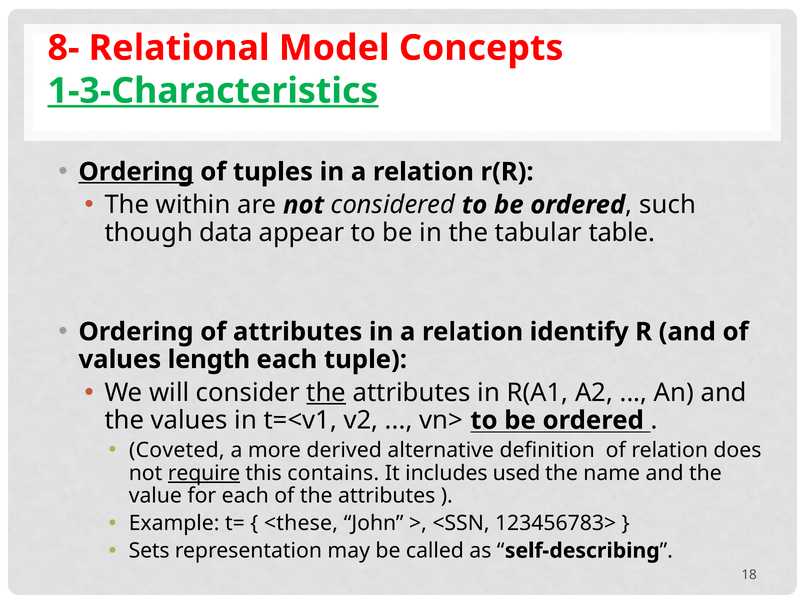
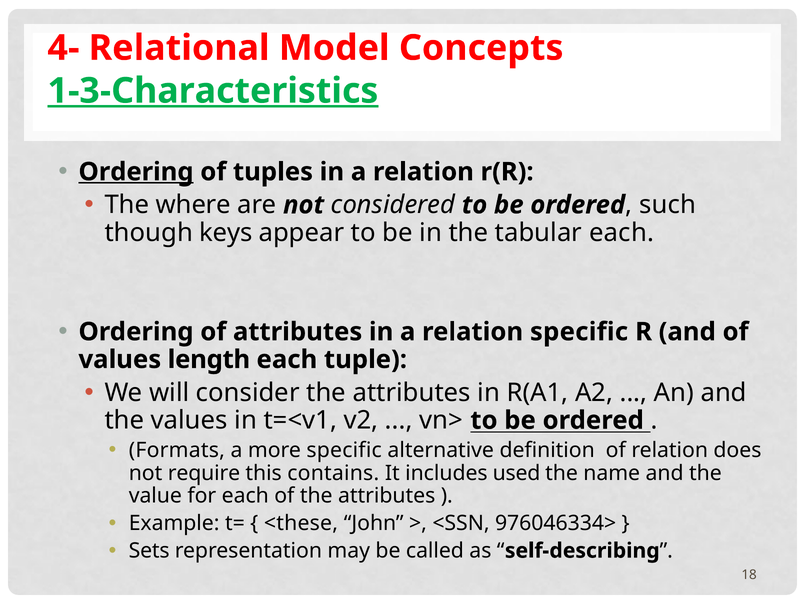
8-: 8- -> 4- (63, 48)
within: within -> where (193, 205)
data: data -> keys (226, 233)
tabular table: table -> each (622, 233)
relation identify: identify -> specific (579, 332)
the underline: present -> none (326, 393)
Coveted: Coveted -> Formats (177, 451)
more derived: derived -> specific (344, 451)
require underline: present -> none (204, 474)
123456783>: 123456783> -> 976046334> (556, 524)
